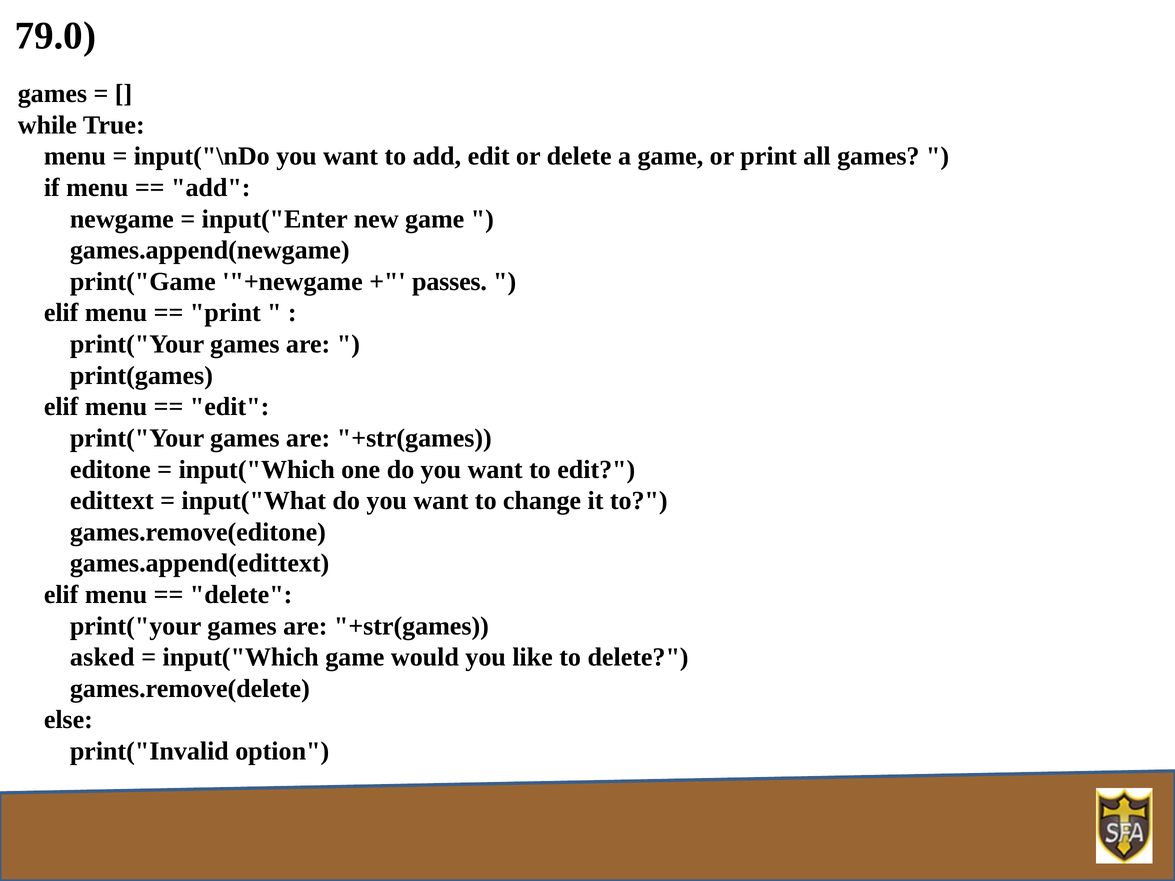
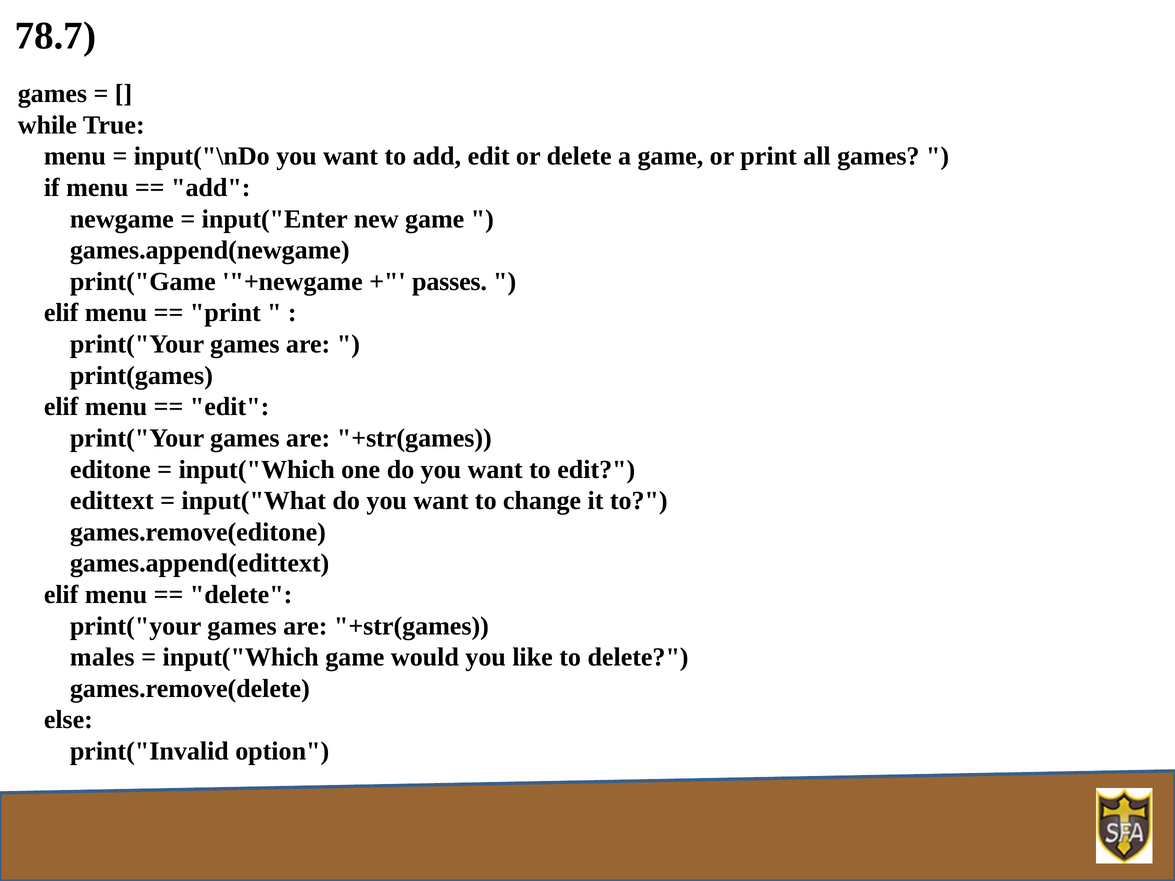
79.0: 79.0 -> 78.7 (55, 36)
asked: asked -> males (102, 657)
